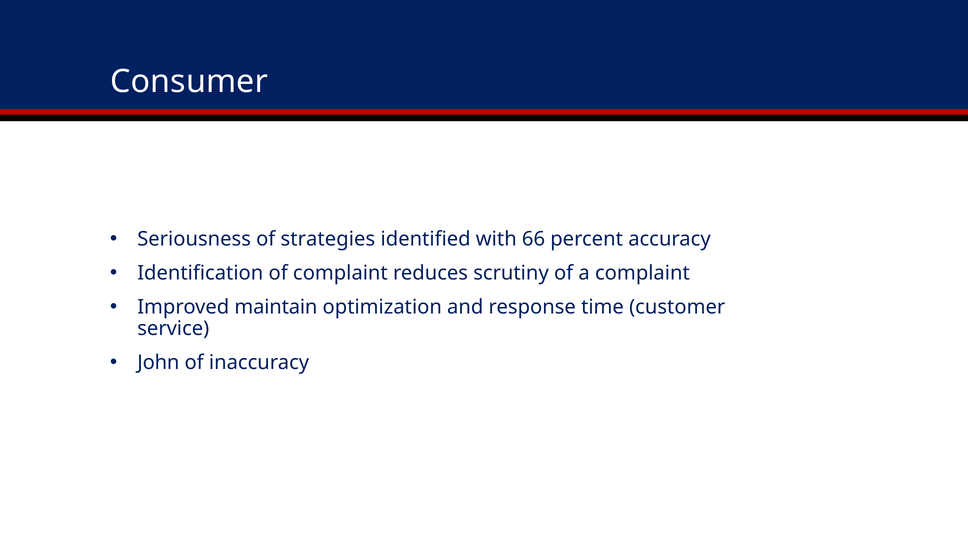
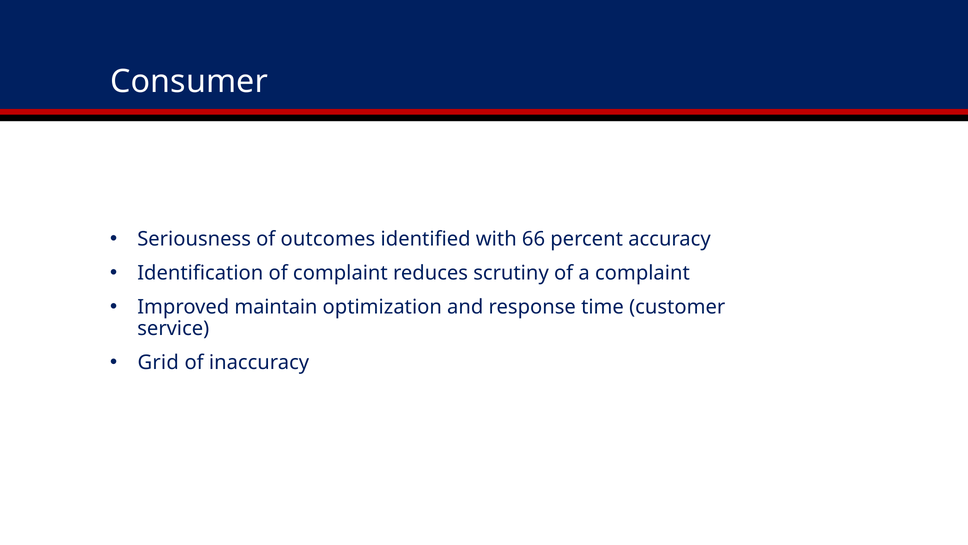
strategies: strategies -> outcomes (328, 239)
John: John -> Grid (158, 362)
